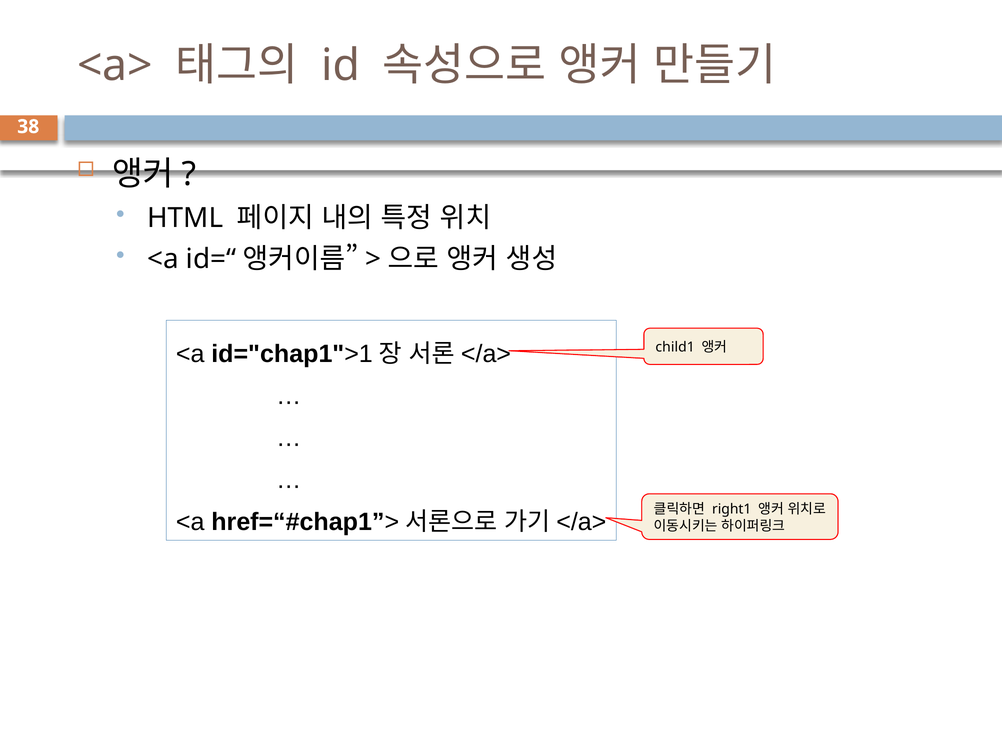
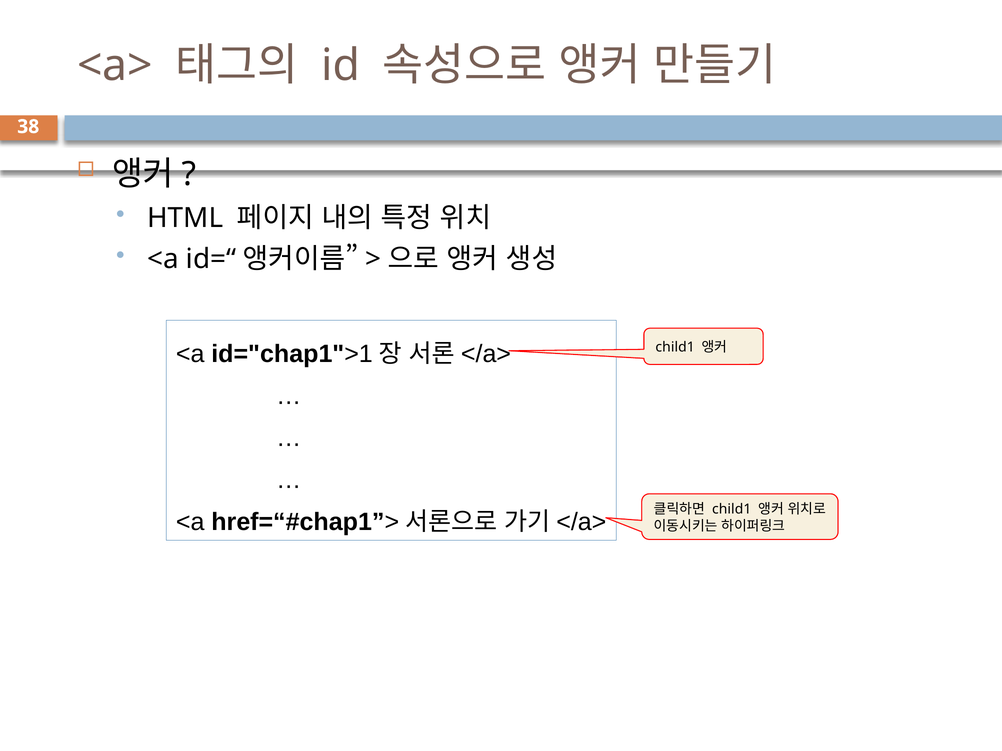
right1: right1 -> child1 (732, 510)
